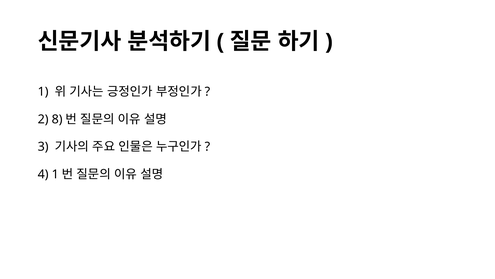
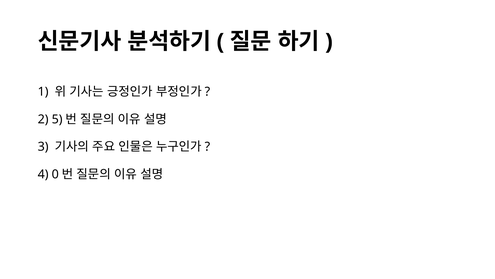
8: 8 -> 5 (57, 119)
4 1: 1 -> 0 (55, 174)
